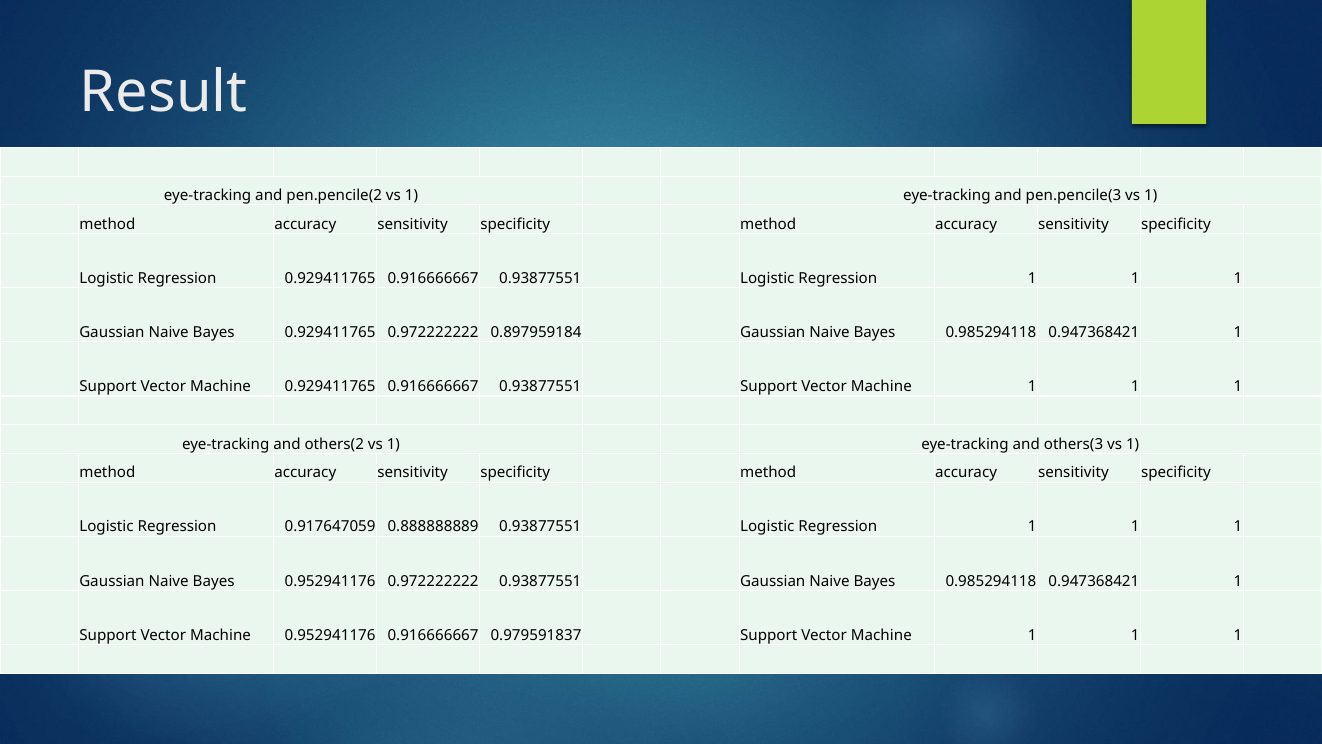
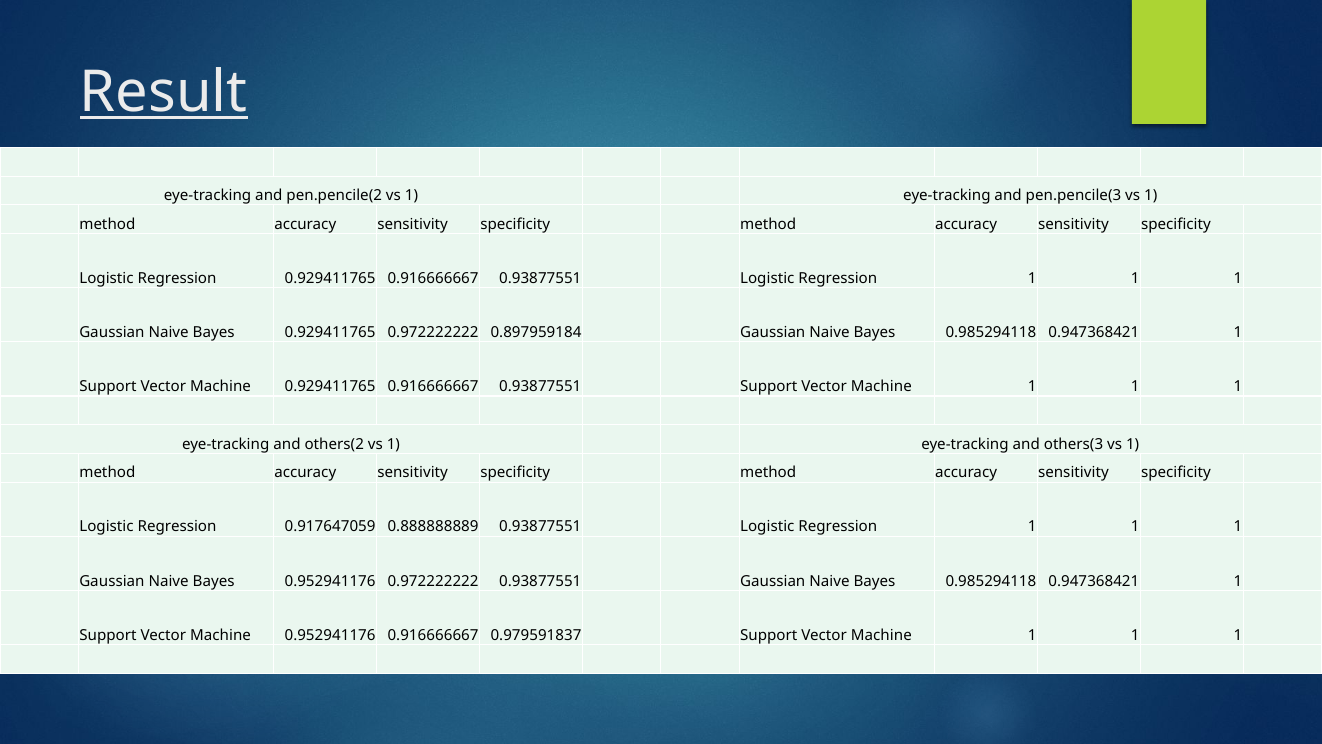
Result underline: none -> present (164, 93)
